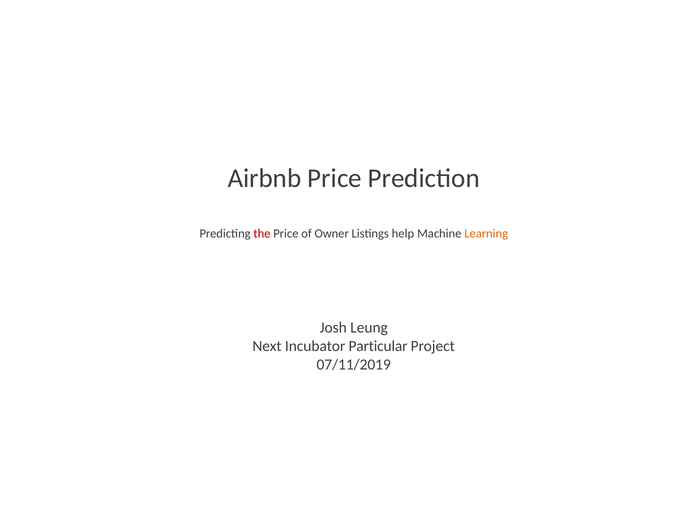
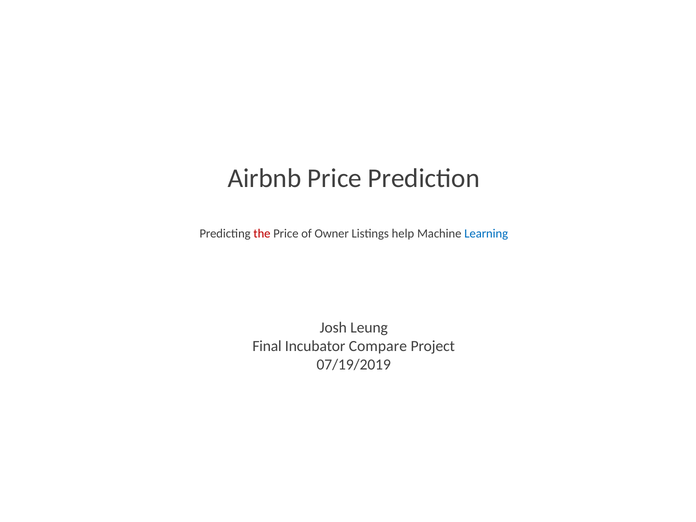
Learning colour: orange -> blue (486, 233)
Next: Next -> Final (267, 346)
Particular: Particular -> Compare (378, 346)
07/11/2019: 07/11/2019 -> 07/19/2019 (354, 365)
